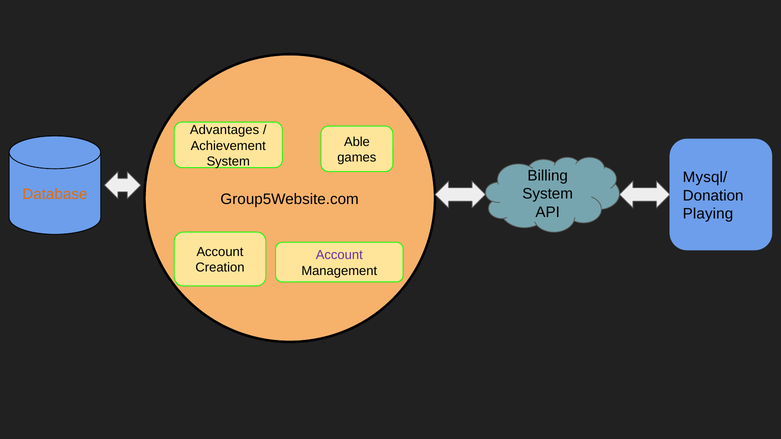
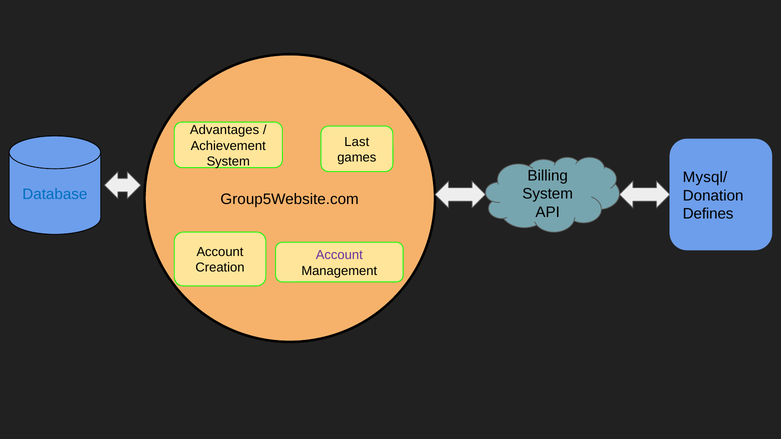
Able: Able -> Last (357, 142)
Database colour: orange -> blue (55, 195)
Playing: Playing -> Defines (708, 214)
